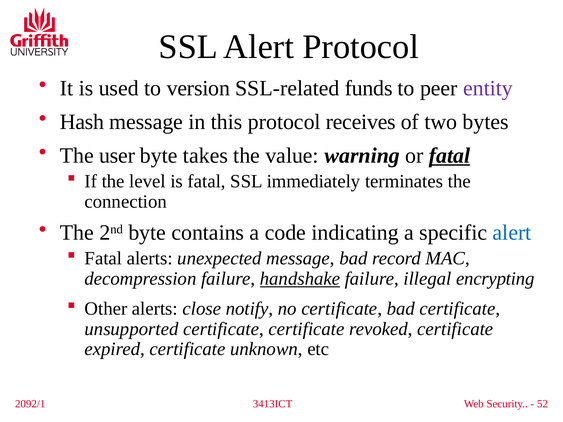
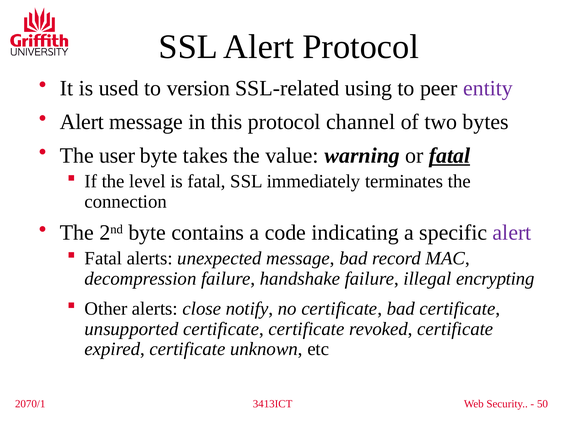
funds: funds -> using (369, 88)
Hash: Hash -> Alert (82, 122)
receives: receives -> channel (361, 122)
alert colour: blue -> purple (512, 233)
handshake underline: present -> none (300, 279)
2092/1: 2092/1 -> 2070/1 (30, 404)
52: 52 -> 50 (542, 404)
